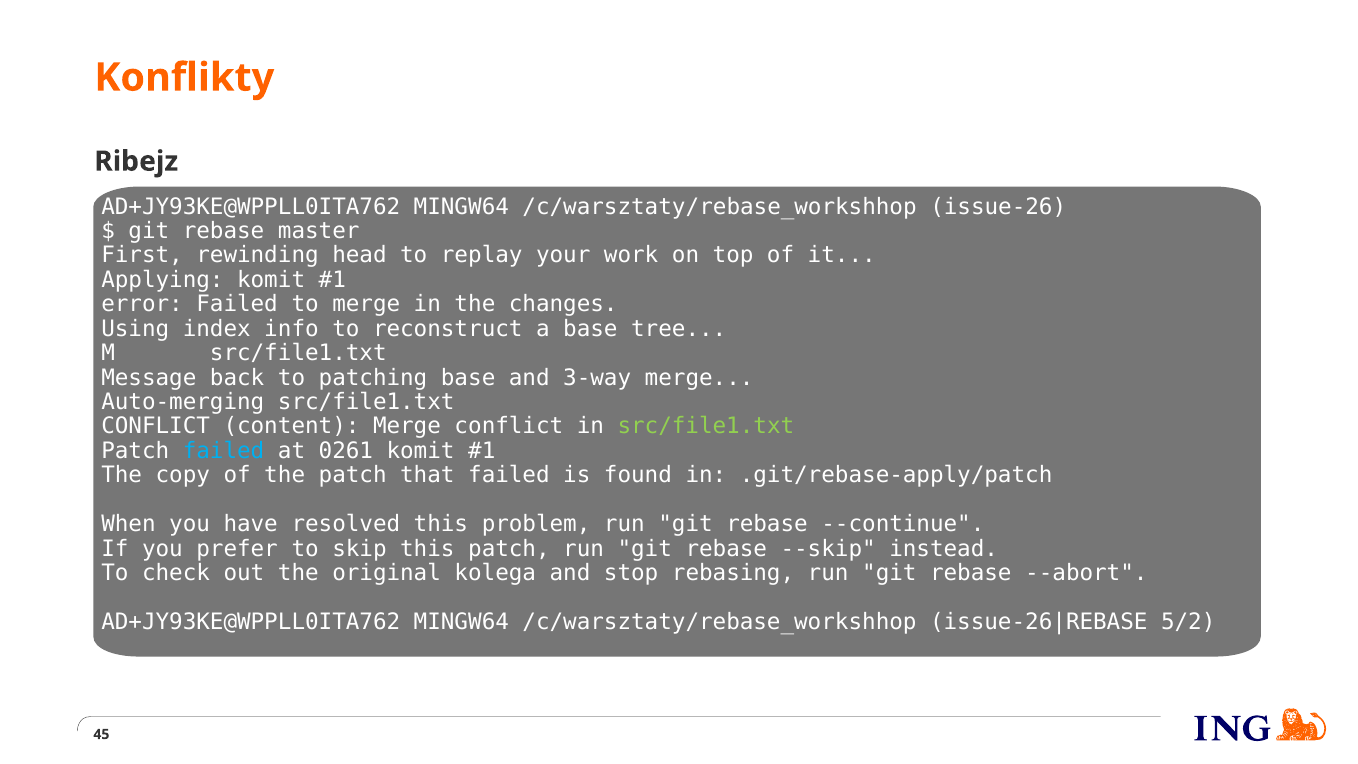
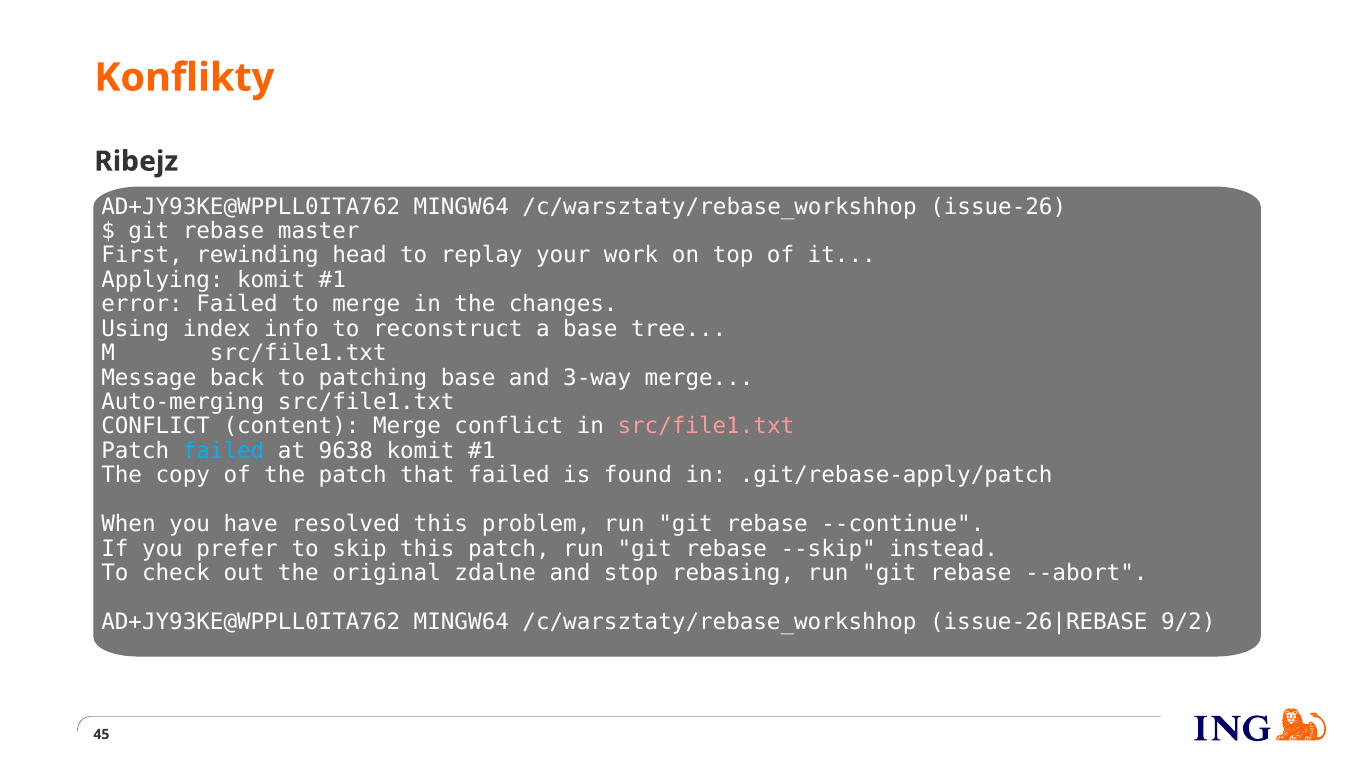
src/file1.txt colour: light green -> pink (706, 426)
0261: 0261 -> 9638 (346, 451)
kolega: kolega -> zdalne (495, 573)
5/2: 5/2 -> 9/2 (1188, 622)
